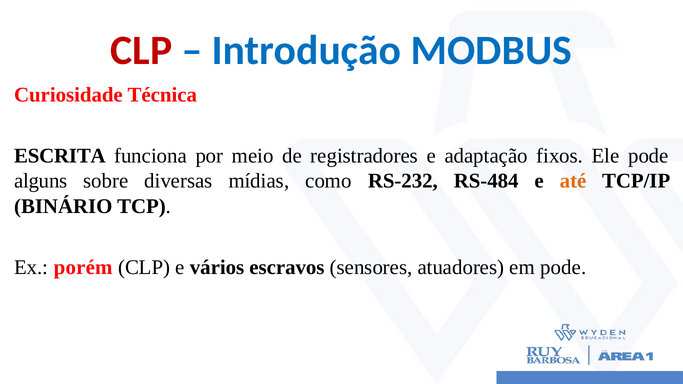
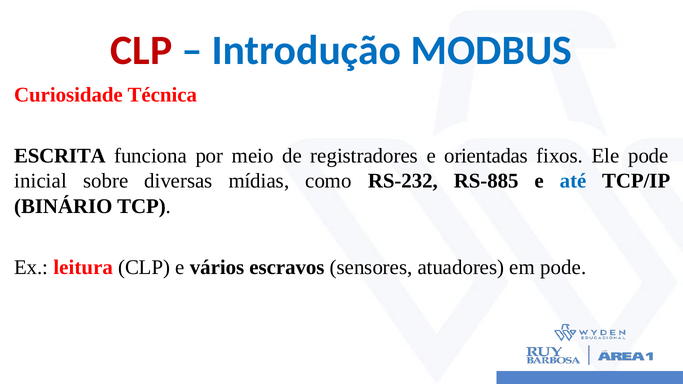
adaptação: adaptação -> orientadas (486, 156)
alguns: alguns -> inicial (41, 181)
RS-484: RS-484 -> RS-885 (486, 181)
até colour: orange -> blue (573, 181)
porém: porém -> leitura (83, 268)
